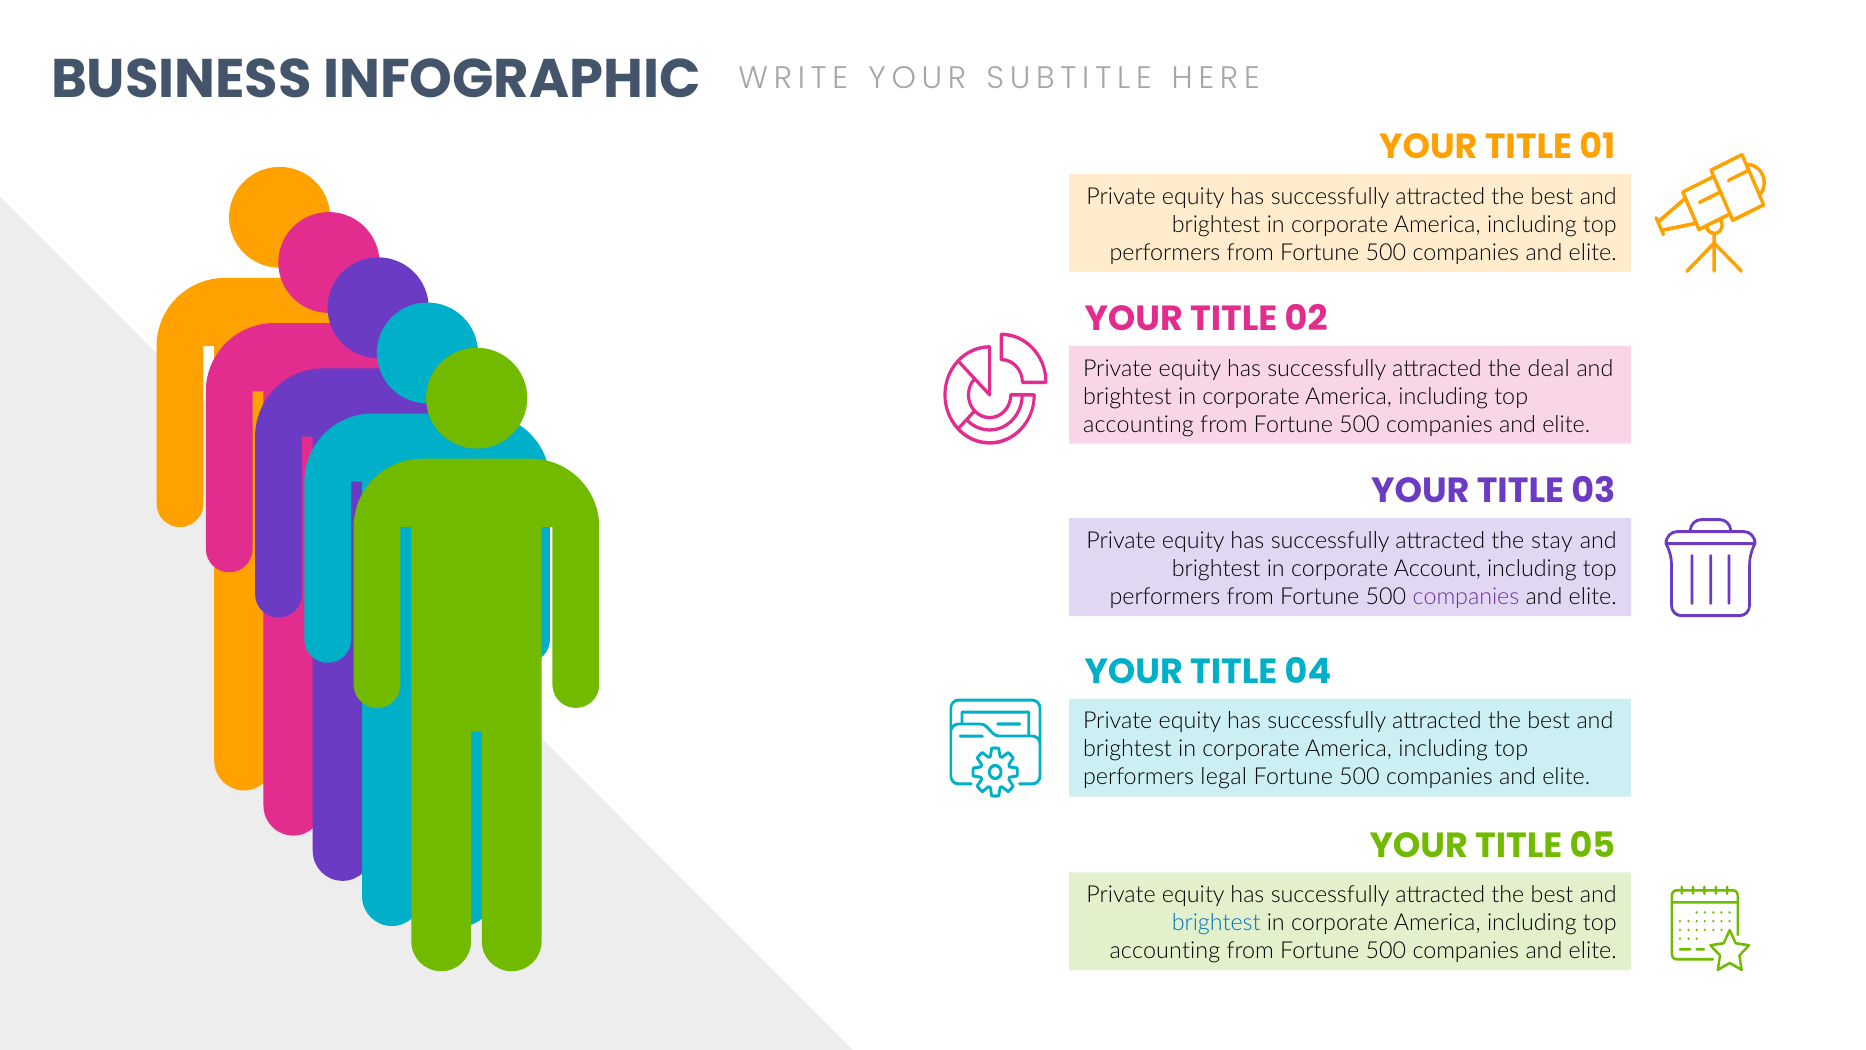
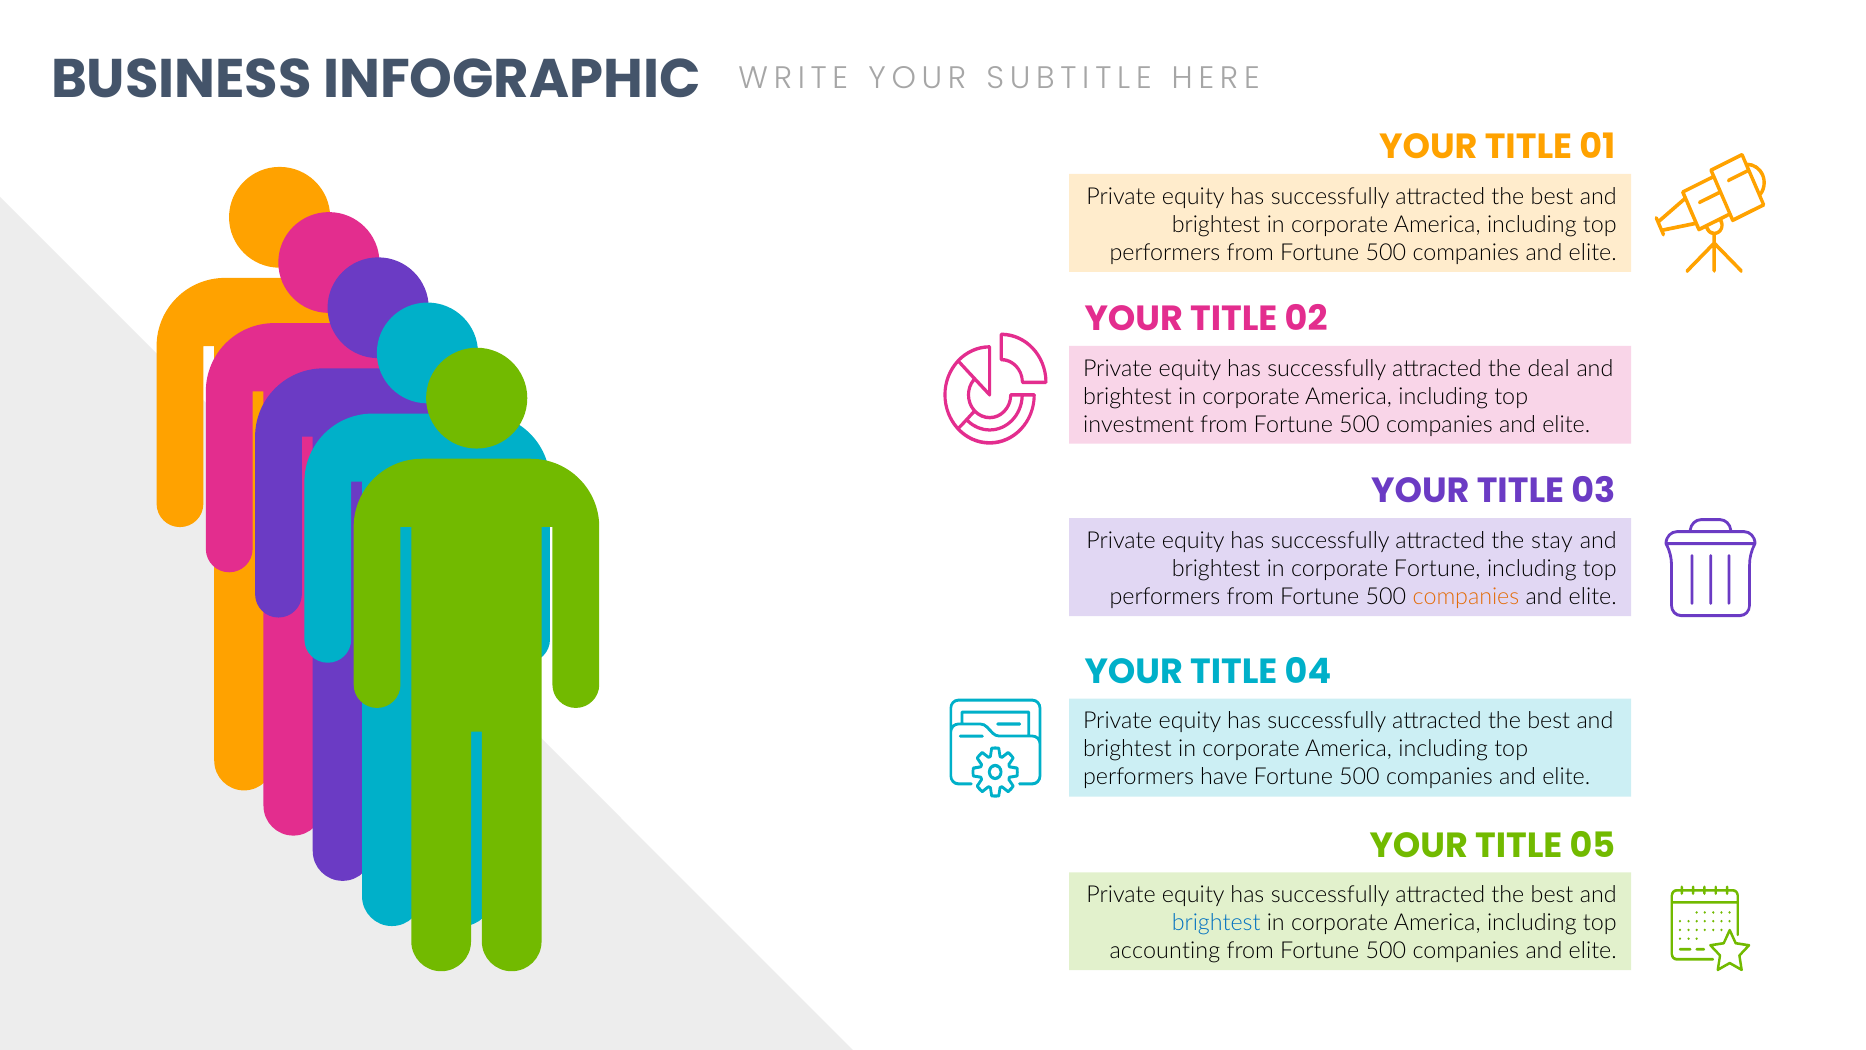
accounting: accounting -> investment (1139, 424)
corporate Account: Account -> Fortune (1437, 568)
companies colour: purple -> orange (1466, 596)
legal: legal -> have (1224, 777)
